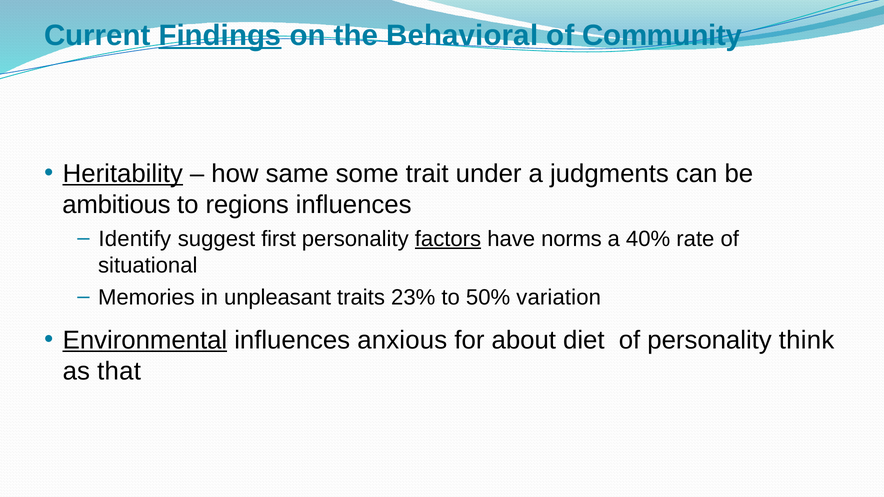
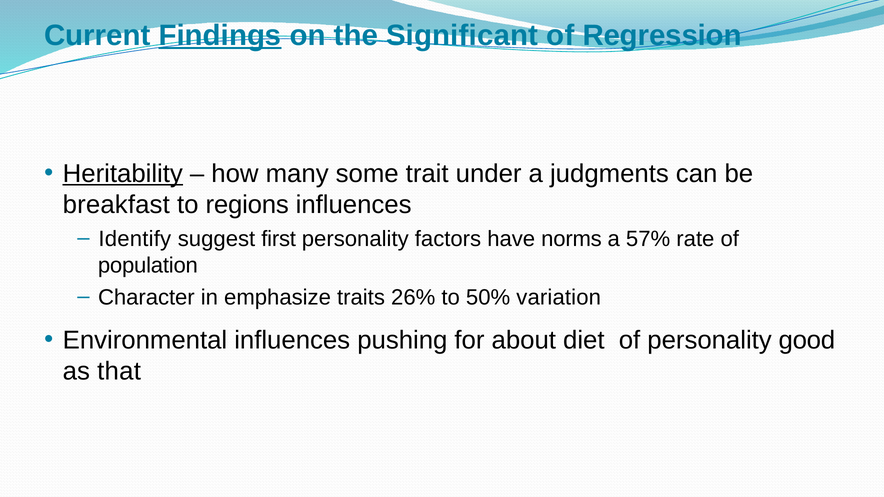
Behavioral: Behavioral -> Significant (462, 35)
Community: Community -> Regression (662, 35)
same: same -> many (297, 174)
ambitious: ambitious -> breakfast (116, 205)
factors underline: present -> none (448, 239)
40%: 40% -> 57% (648, 239)
situational: situational -> population (148, 265)
Memories: Memories -> Character (146, 297)
unpleasant: unpleasant -> emphasize (278, 297)
23%: 23% -> 26% (413, 297)
Environmental underline: present -> none (145, 340)
anxious: anxious -> pushing (402, 340)
think: think -> good (807, 340)
